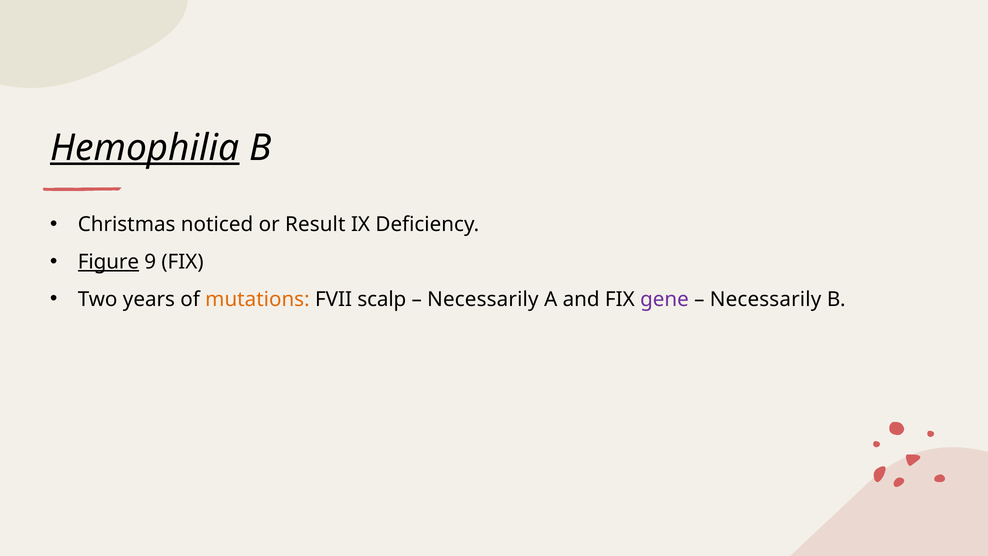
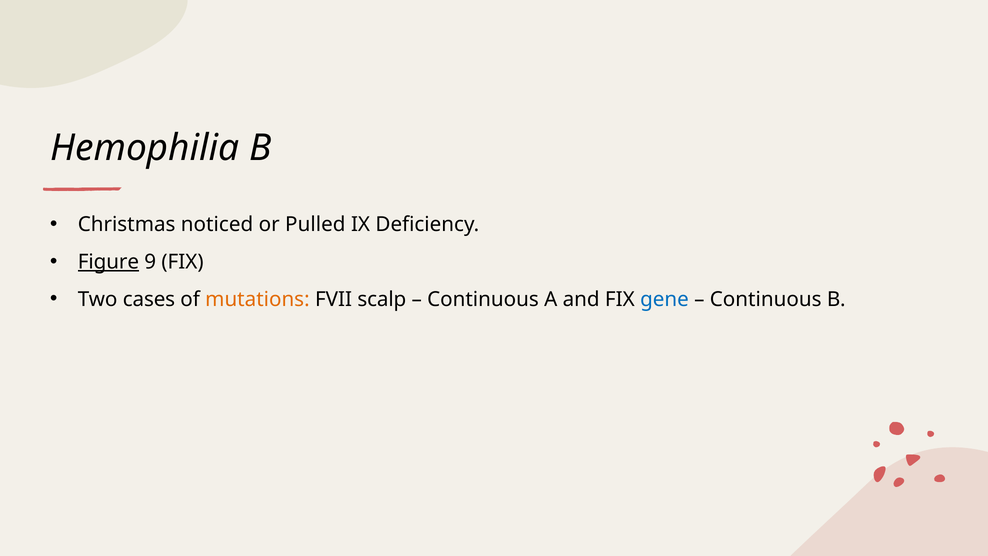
Hemophilia underline: present -> none (145, 148)
Result: Result -> Pulled (315, 224)
years: years -> cases (149, 299)
Necessarily: Necessarily -> Continuous (483, 299)
gene colour: purple -> blue (665, 299)
Necessarily: Necessarily -> Continuous (766, 299)
